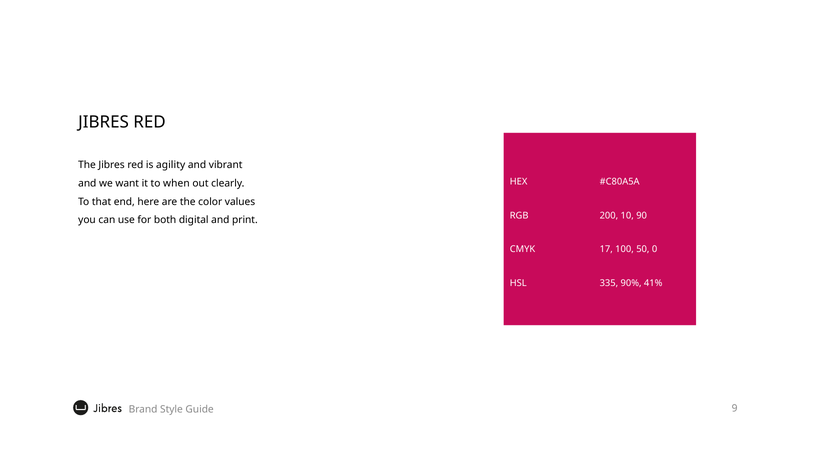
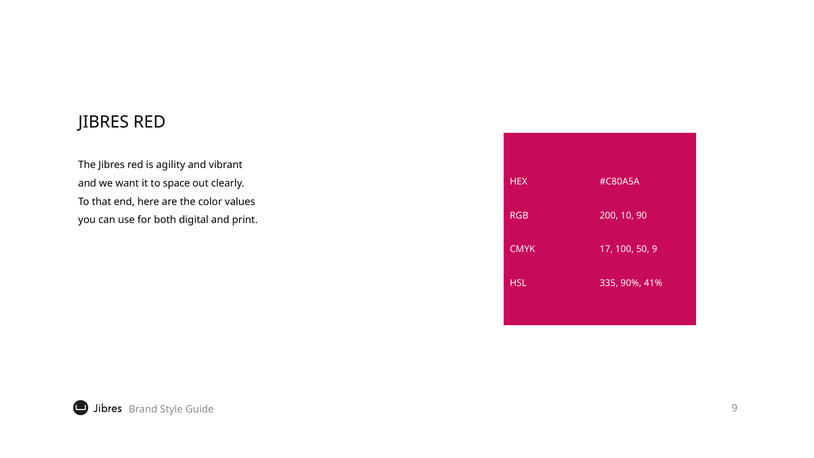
when: when -> space (176, 183)
50 0: 0 -> 9 (655, 249)
